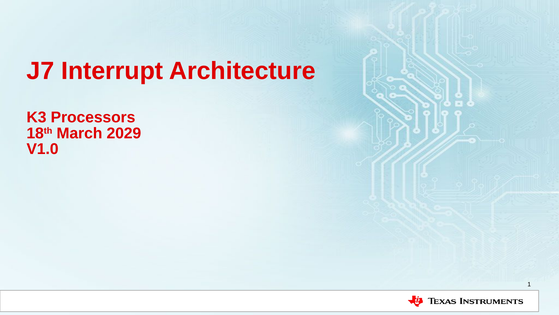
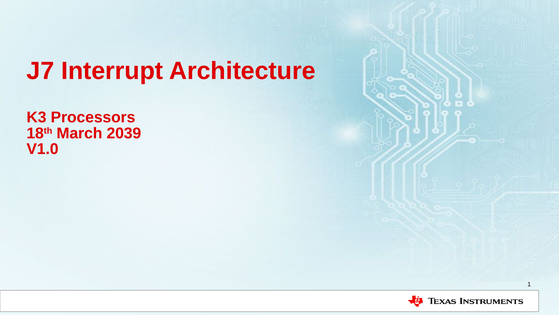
2029: 2029 -> 2039 (124, 133)
